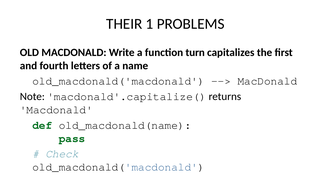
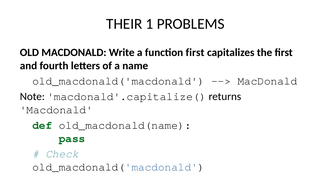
function turn: turn -> first (195, 52)
